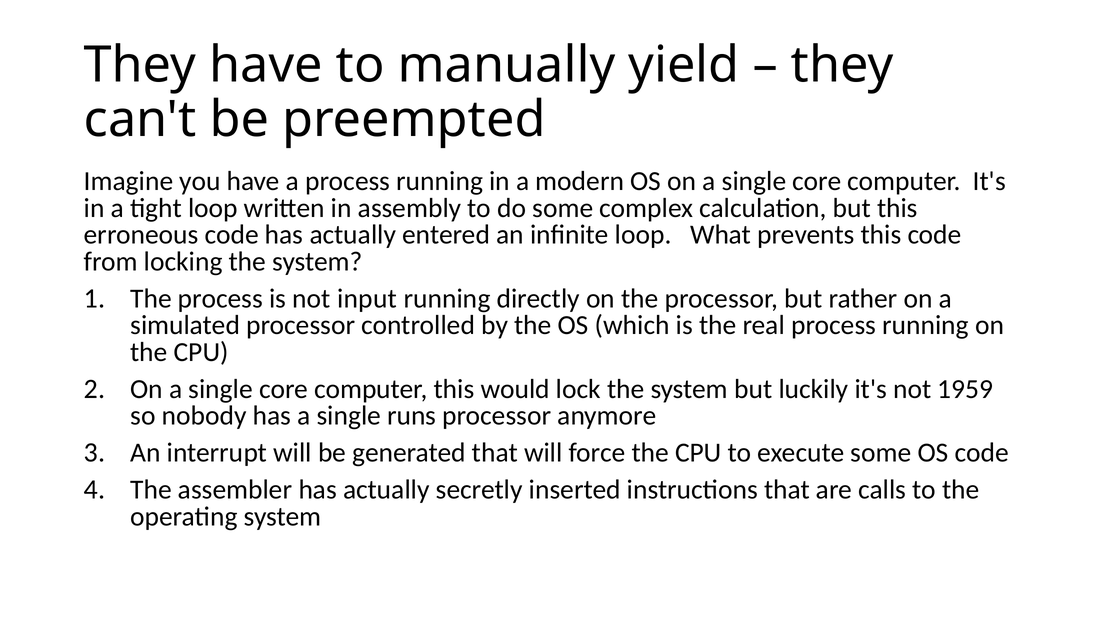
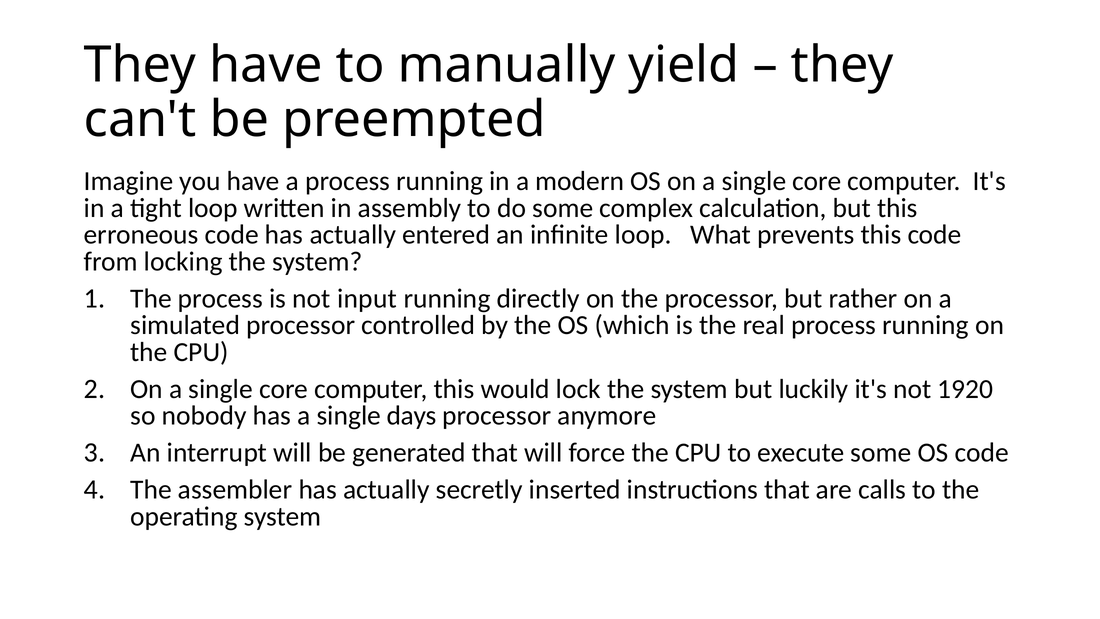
1959: 1959 -> 1920 (965, 389)
runs: runs -> days (412, 416)
